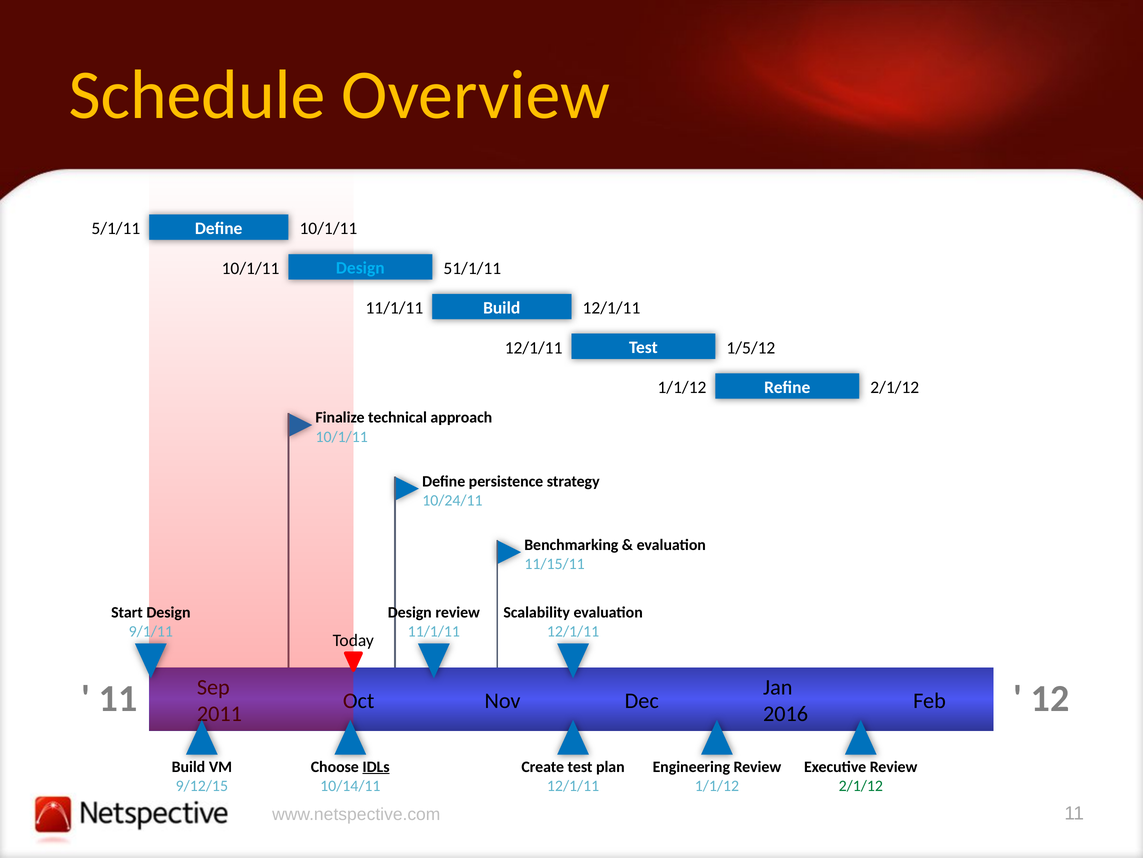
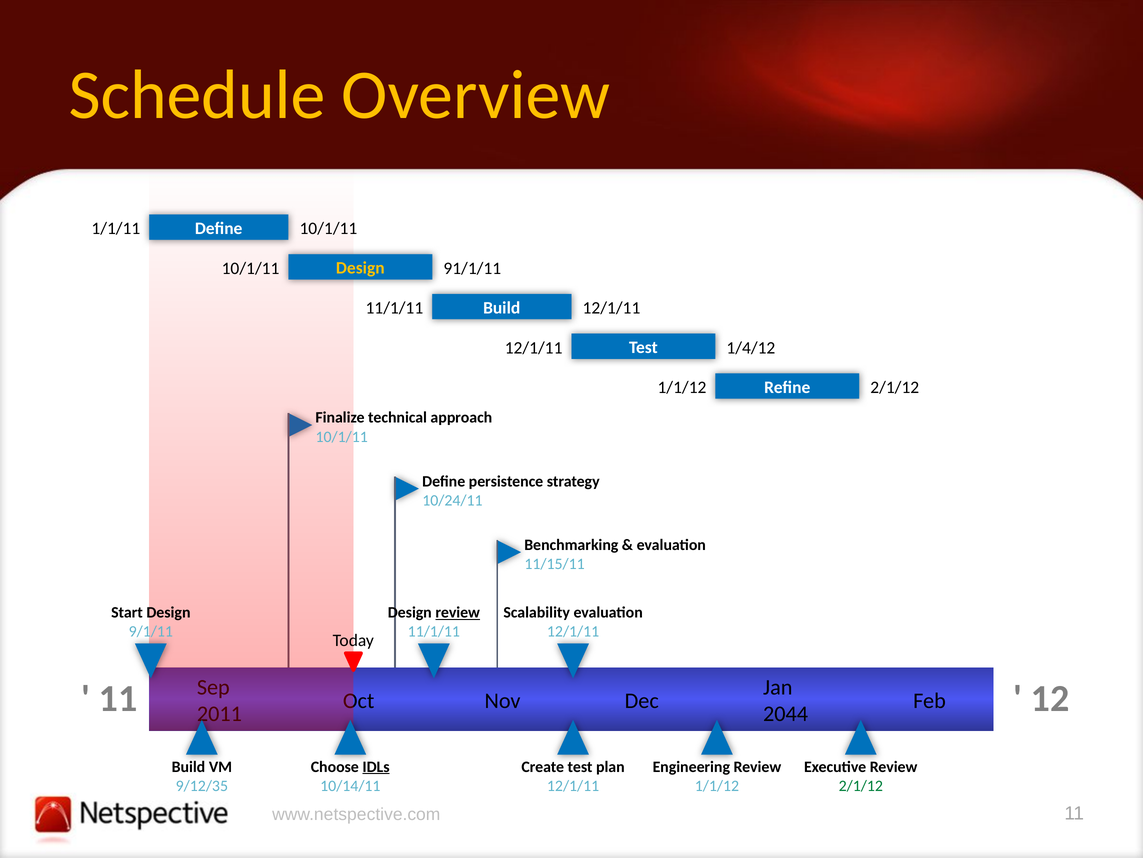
5/1/11: 5/1/11 -> 1/1/11 (116, 228)
Design colour: light blue -> yellow (360, 268)
51/1/11: 51/1/11 -> 91/1/11 (472, 268)
1/5/12: 1/5/12 -> 1/4/12 (751, 348)
review underline: none -> present (458, 612)
2016: 2016 -> 2044 (786, 713)
9/12/15: 9/12/15 -> 9/12/35 (202, 785)
